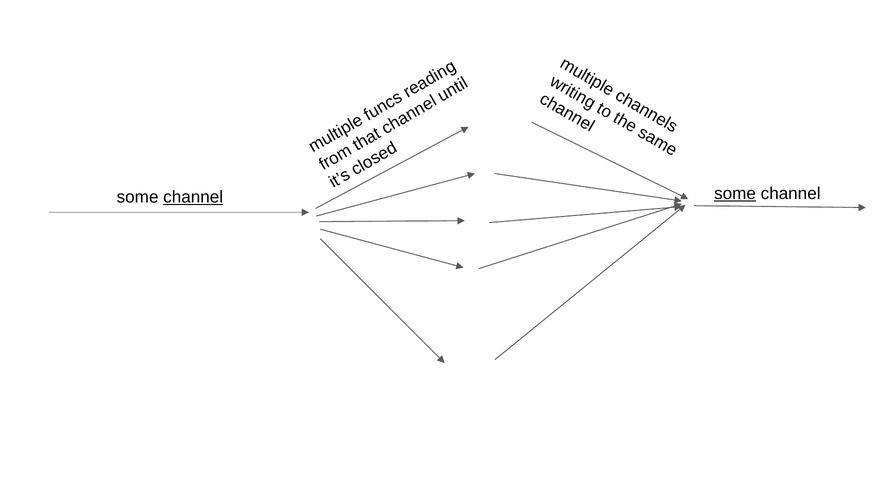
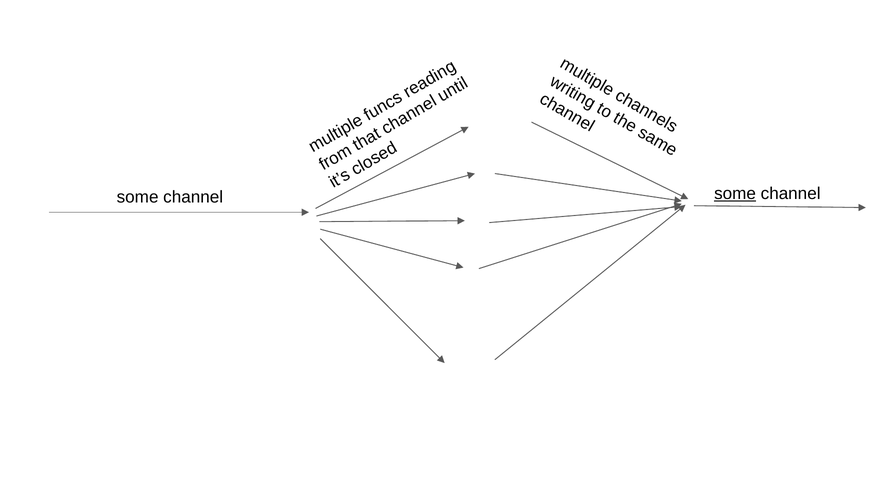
channel underline: present -> none (193, 197)
